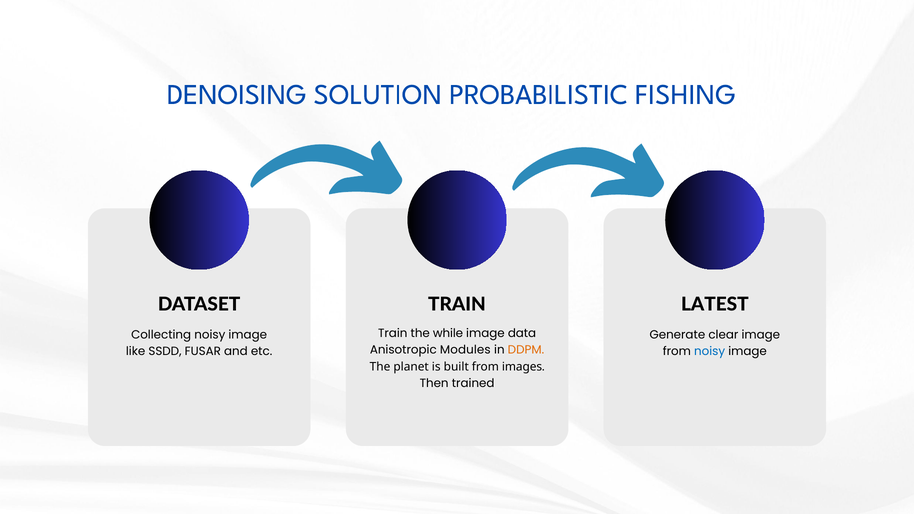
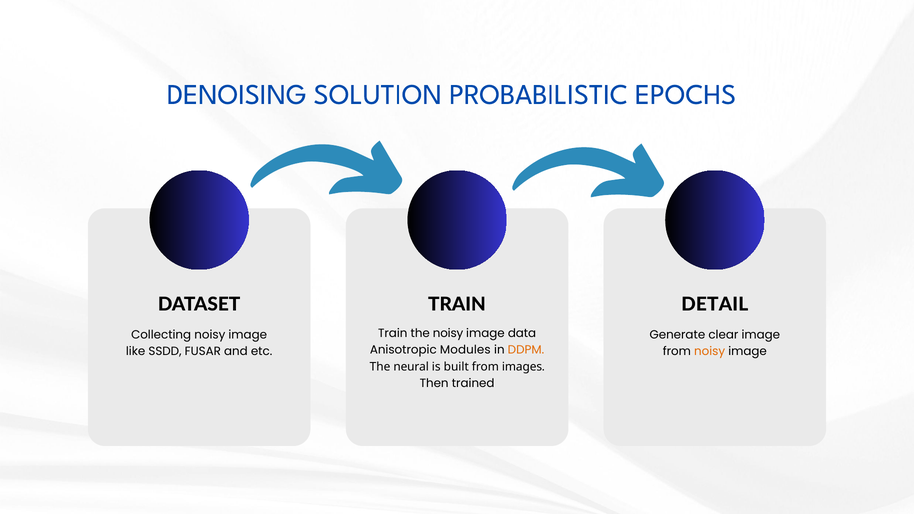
FISHING: FISHING -> EPOCHS (686, 95)
LATEST: LATEST -> DETAIL (715, 304)
the while: while -> noisy (448, 334)
noisy colour: blue -> orange (710, 351)
planet: planet -> neural (411, 367)
